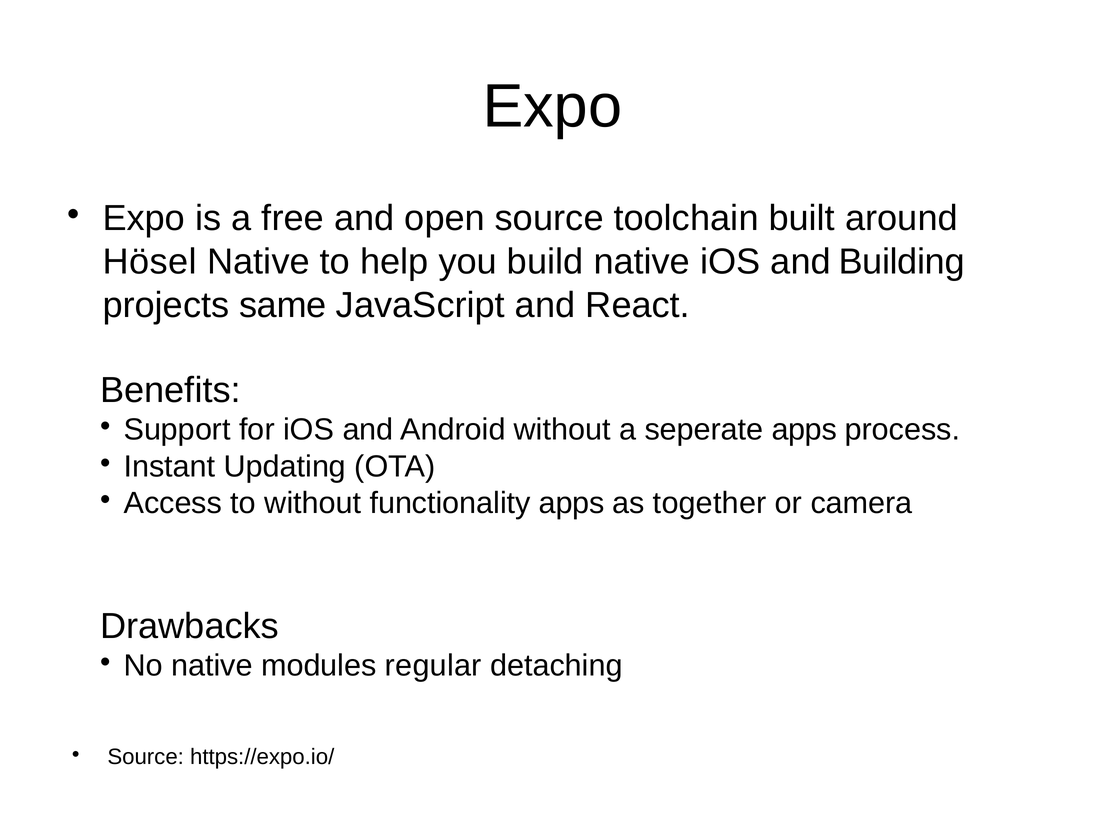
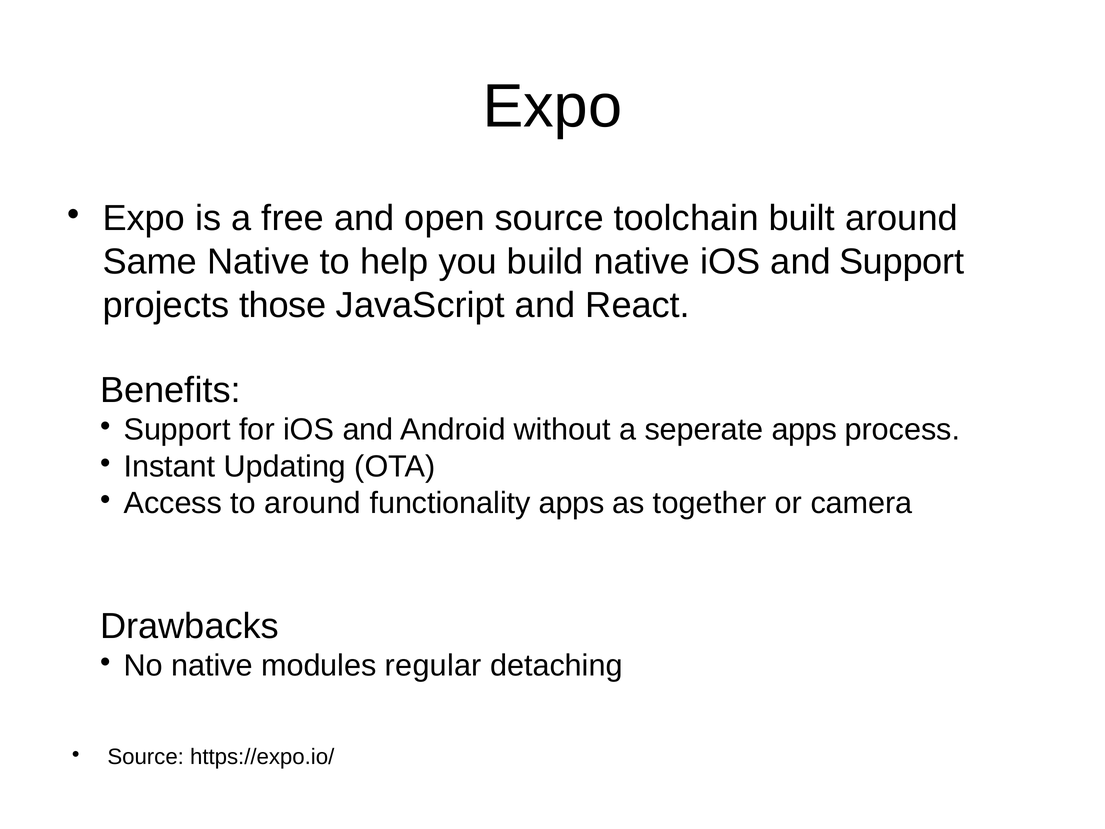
Hösel: Hösel -> Same (150, 262)
and Building: Building -> Support (902, 262)
same: same -> those (283, 305)
to without: without -> around (313, 503)
